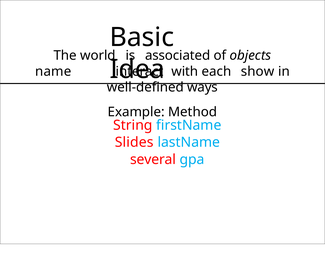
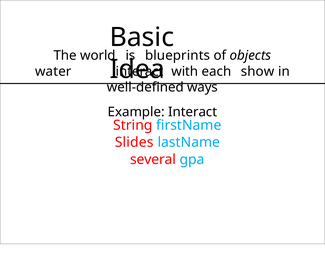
associated: associated -> blueprints (178, 56)
name: name -> water (53, 71)
Example Method: Method -> Interact (193, 112)
